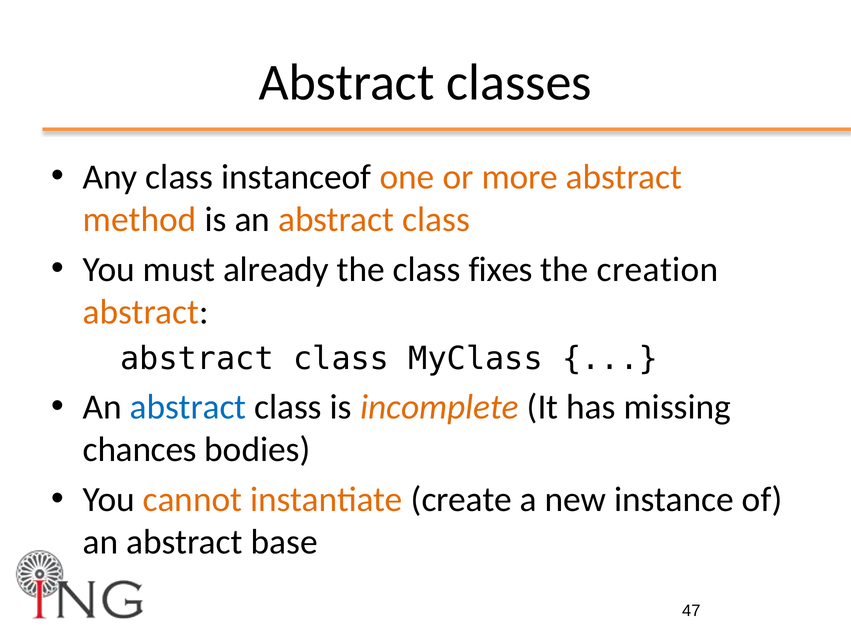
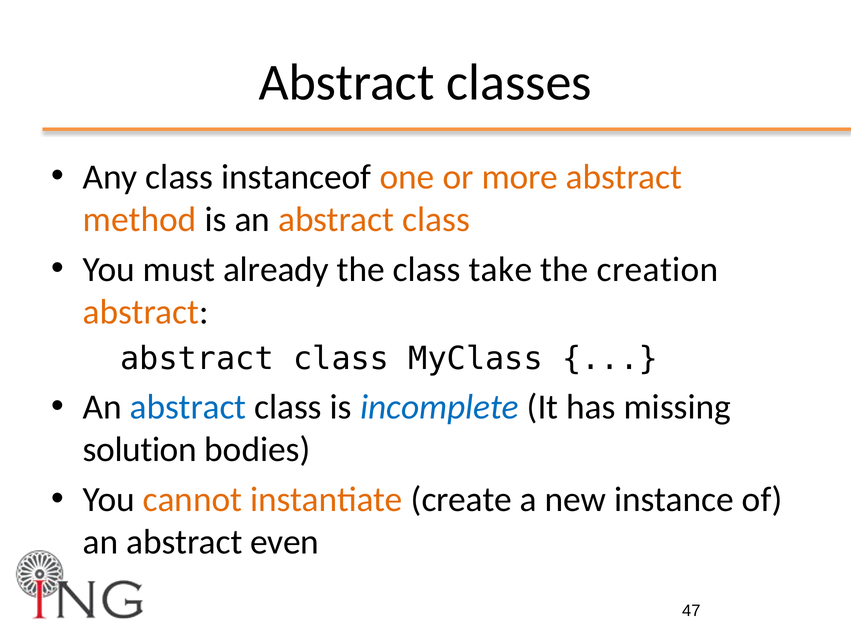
fixes: fixes -> take (500, 270)
incomplete colour: orange -> blue (439, 407)
chances: chances -> solution (140, 450)
base: base -> even (285, 542)
